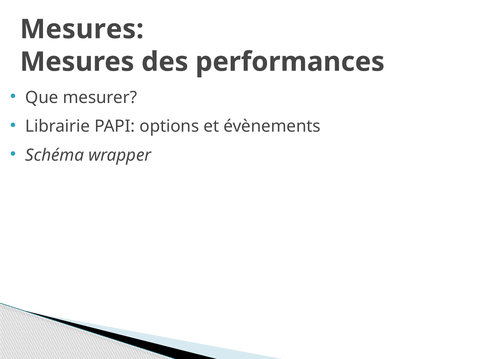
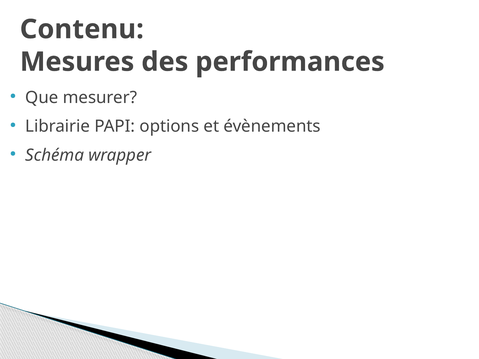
Mesures: Mesures -> Contenu (82, 29)
